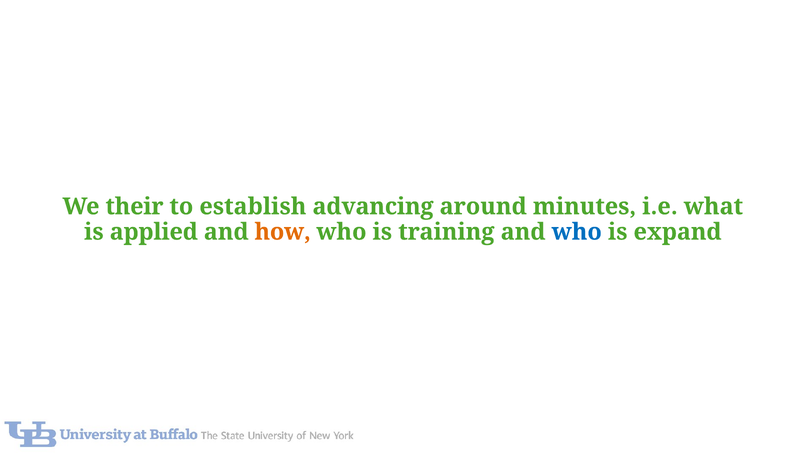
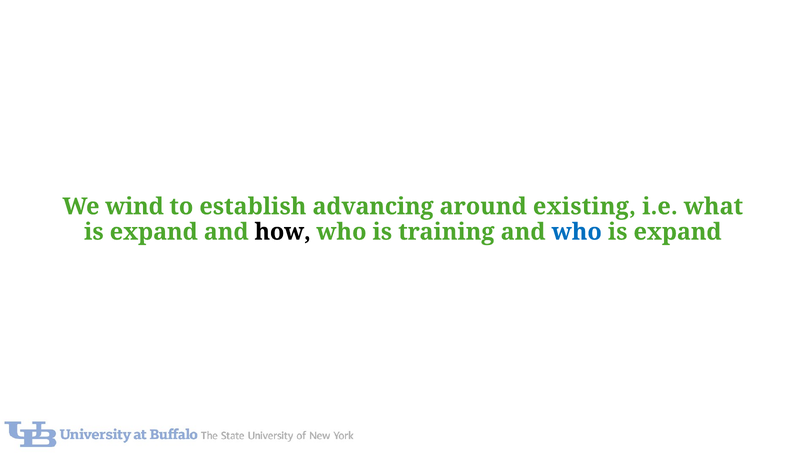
their: their -> wind (135, 207)
minutes: minutes -> existing (584, 207)
applied: applied -> expand (154, 232)
how colour: orange -> black (283, 232)
